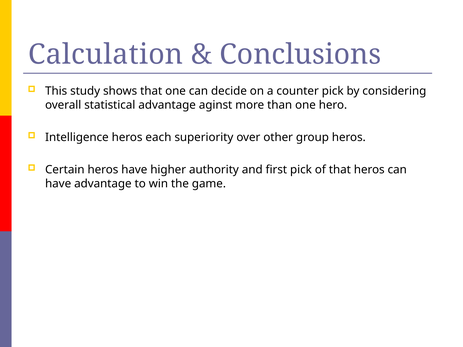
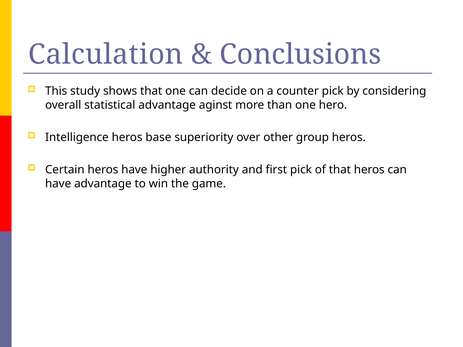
each: each -> base (158, 137)
